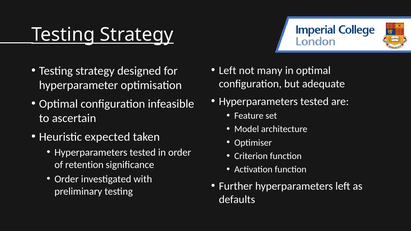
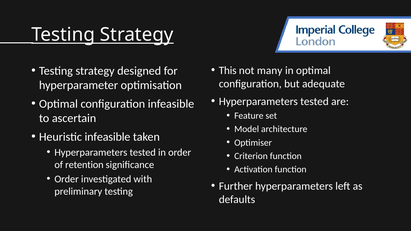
Left: Left -> This (228, 71)
Heuristic expected: expected -> infeasible (107, 137)
